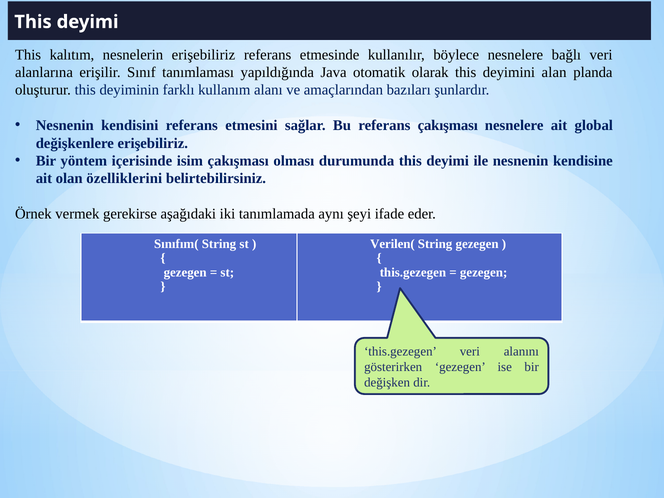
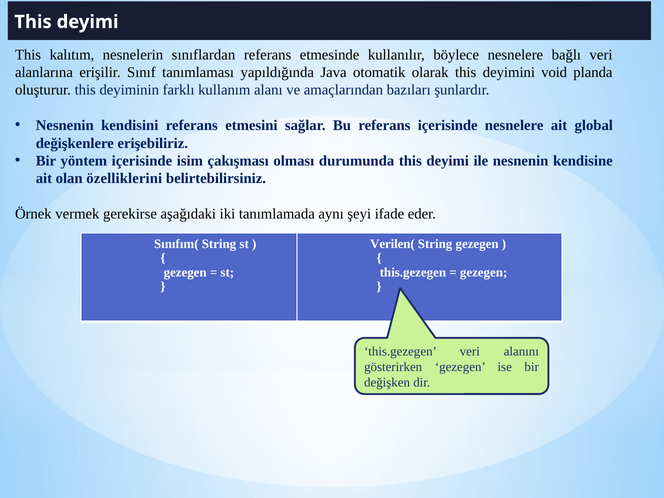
nesnelerin erişebiliriz: erişebiliriz -> sınıflardan (203, 55)
alan: alan -> void (554, 72)
referans çakışması: çakışması -> içerisinde (448, 125)
